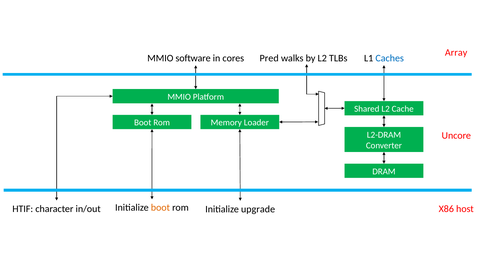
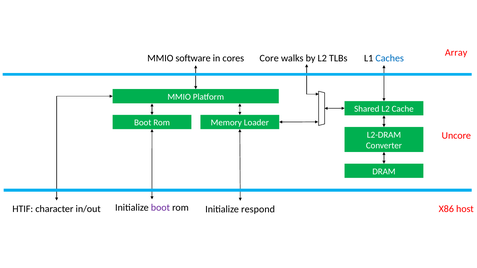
Pred: Pred -> Core (269, 58)
boot colour: orange -> purple (160, 208)
upgrade: upgrade -> respond (258, 209)
